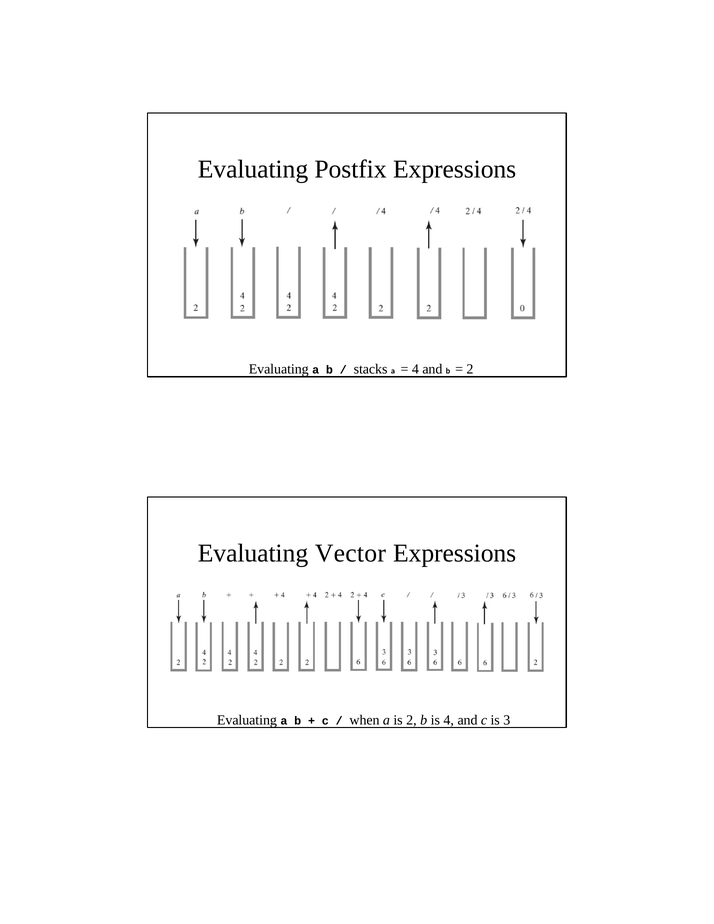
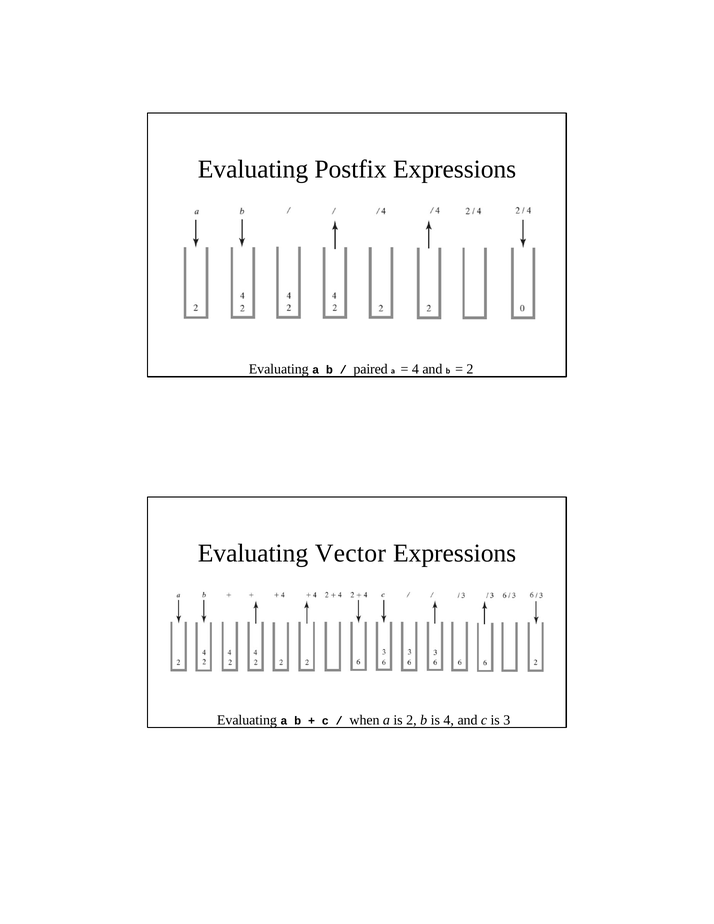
stacks: stacks -> paired (371, 369)
